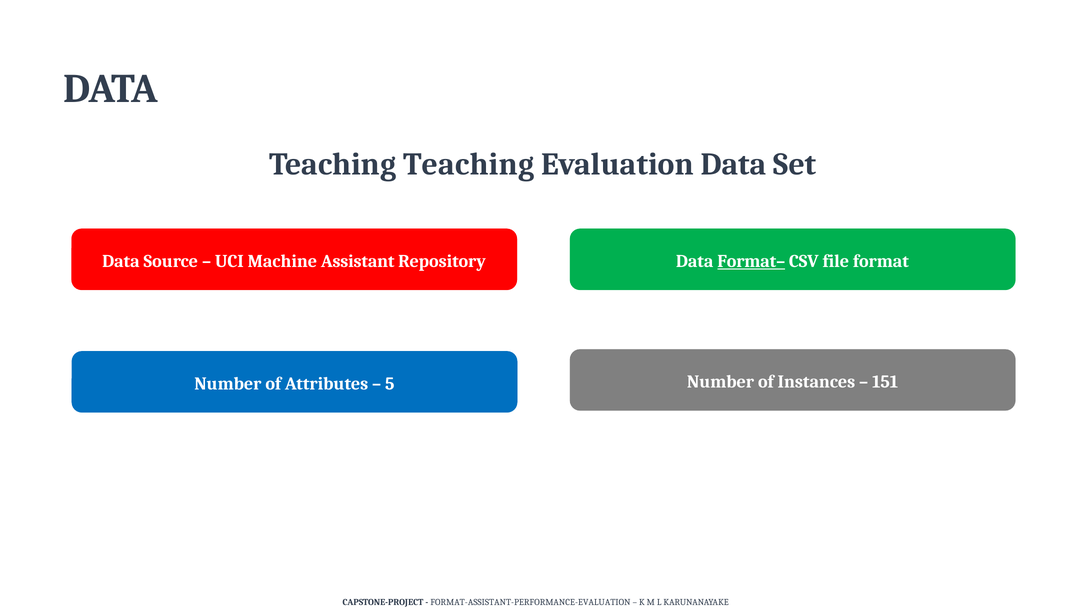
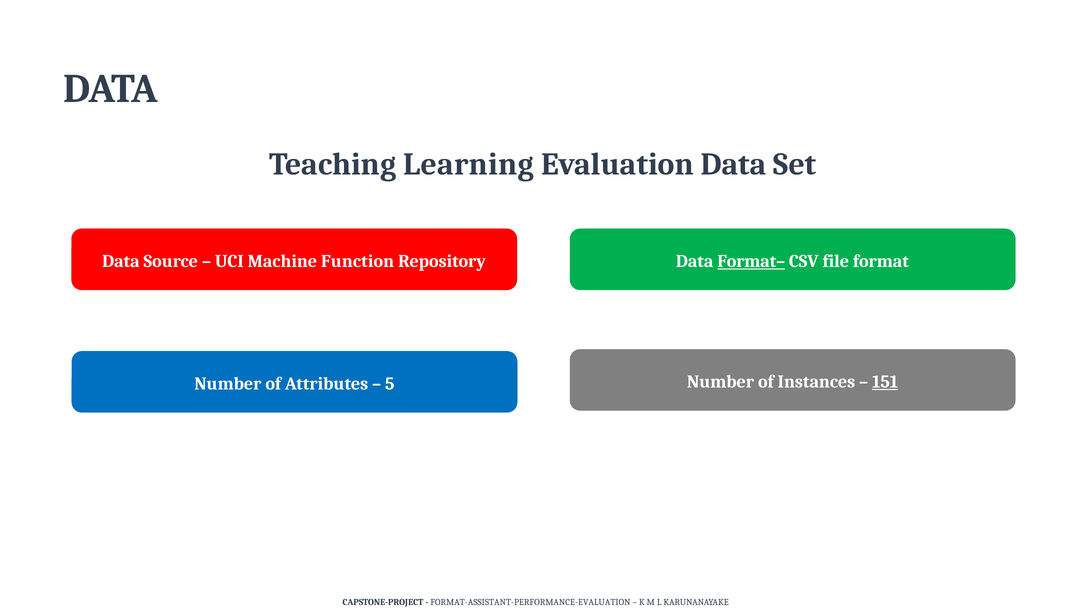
Teaching Teaching: Teaching -> Learning (469, 165)
Assistant: Assistant -> Function (358, 262)
151 underline: none -> present (885, 382)
